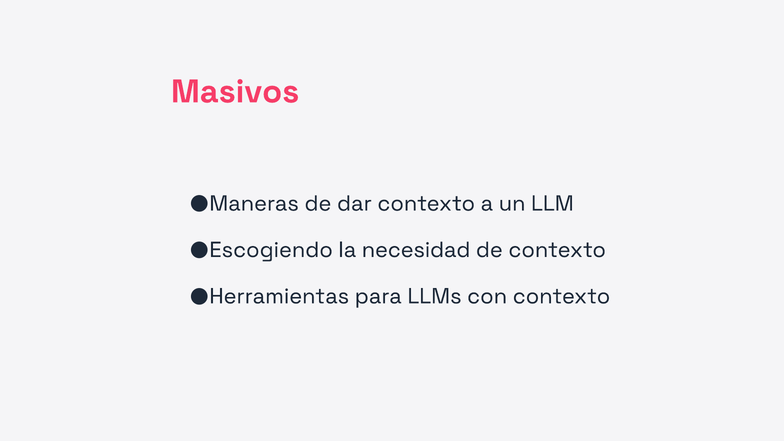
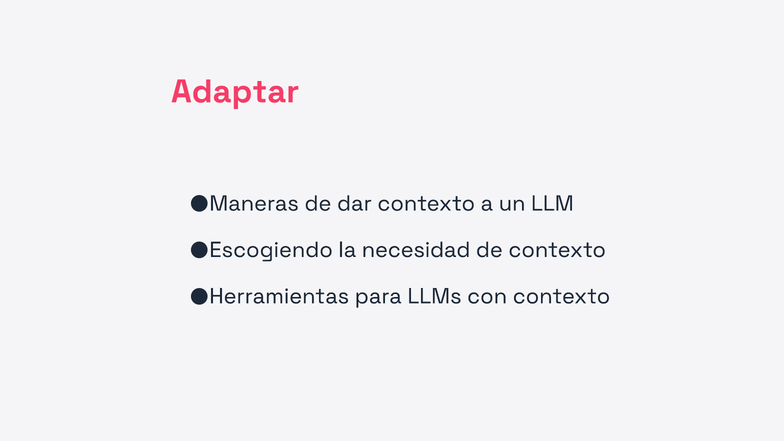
Masivos: Masivos -> Adaptar (235, 92)
